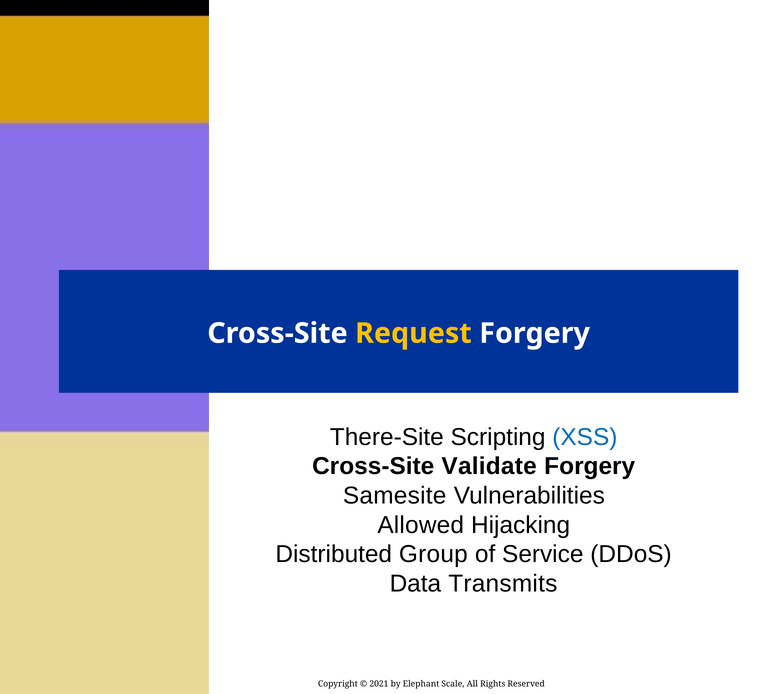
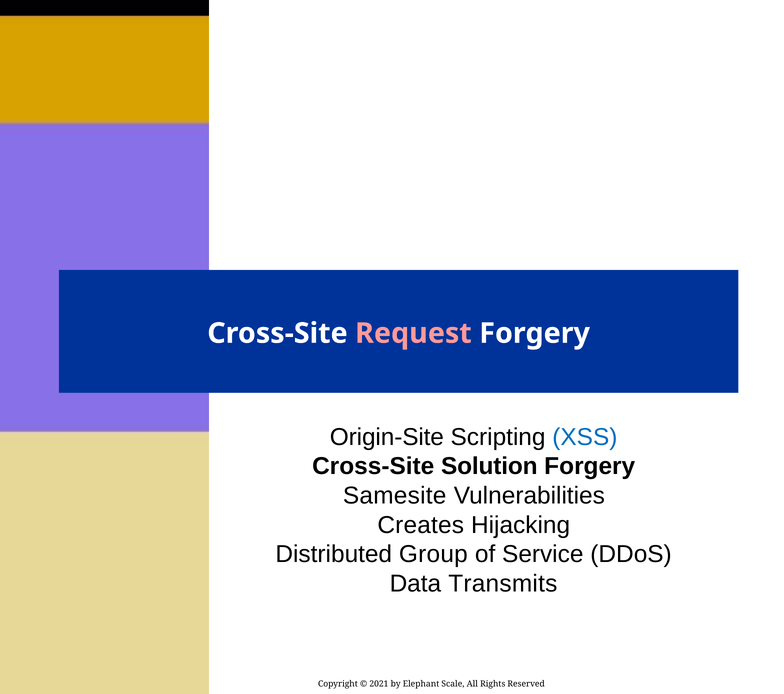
Request colour: yellow -> pink (413, 333)
There-Site: There-Site -> Origin-Site (387, 437)
Validate: Validate -> Solution (489, 466)
Allowed: Allowed -> Creates (421, 525)
